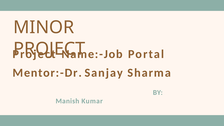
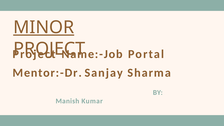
MINOR underline: none -> present (44, 27)
